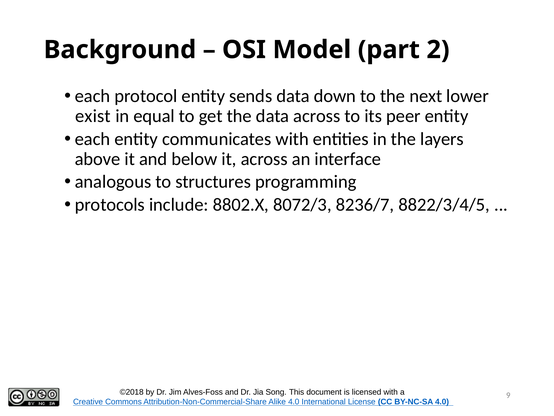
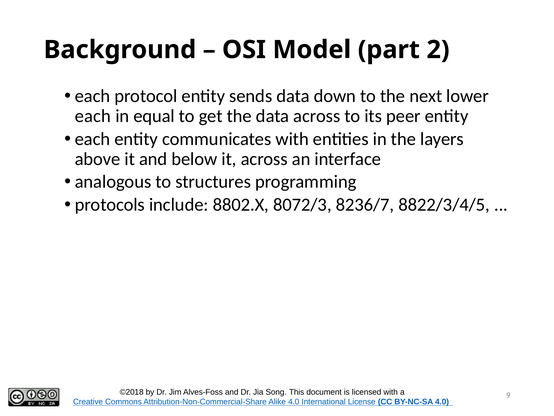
exist: exist -> each (93, 116)
